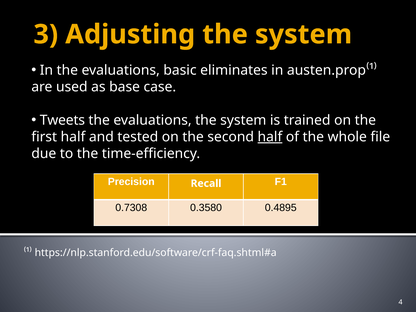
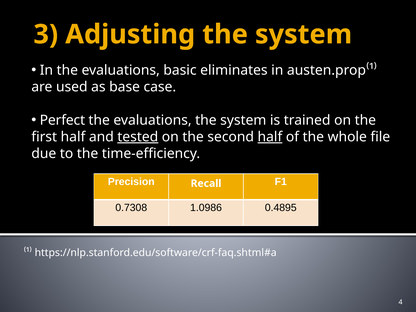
Tweets: Tweets -> Perfect (62, 120)
tested underline: none -> present (138, 137)
0.3580: 0.3580 -> 1.0986 (206, 208)
